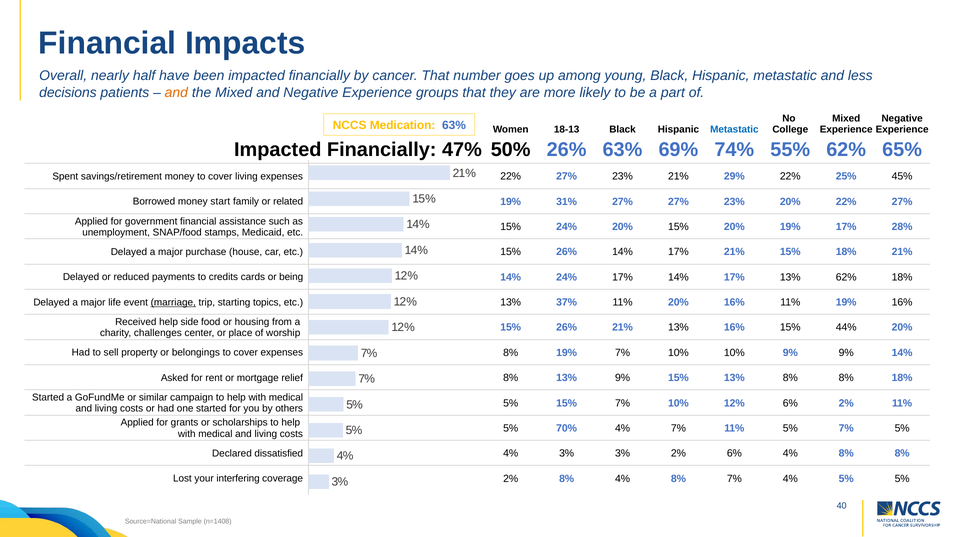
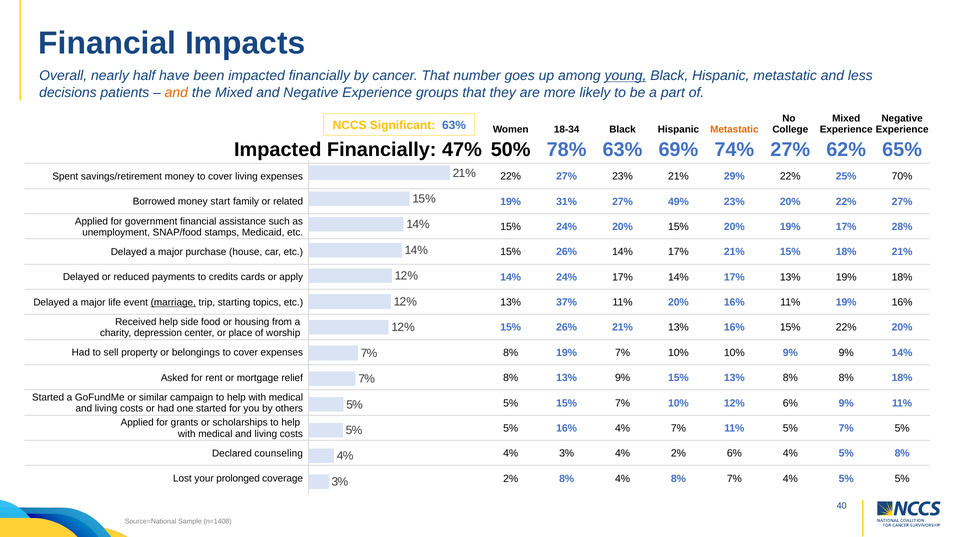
young underline: none -> present (625, 76)
Medication: Medication -> Significant (403, 125)
18-13: 18-13 -> 18-34 (567, 130)
Metastatic colour: blue -> orange (734, 130)
50% 26%: 26% -> 78% (567, 150)
74% 55%: 55% -> 27% (790, 150)
45%: 45% -> 70% (902, 177)
27% 27%: 27% -> 49% (678, 202)
being: being -> apply (291, 277)
13% 62%: 62% -> 19% (846, 277)
15% 44%: 44% -> 22% (846, 328)
challenges: challenges -> depression (158, 333)
6% 2%: 2% -> 9% (846, 403)
5% 70%: 70% -> 16% (567, 428)
dissatisfied: dissatisfied -> counseling (279, 454)
3% 3%: 3% -> 4% (623, 454)
6% 4% 8%: 8% -> 5% (846, 454)
interfering: interfering -> prolonged (238, 479)
